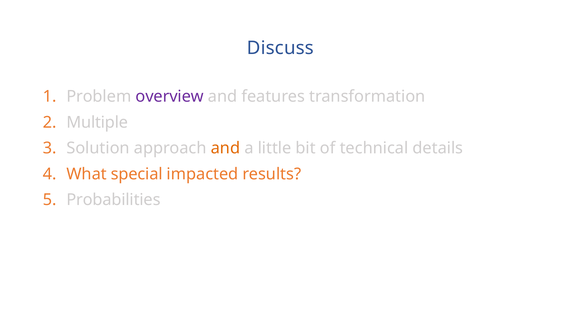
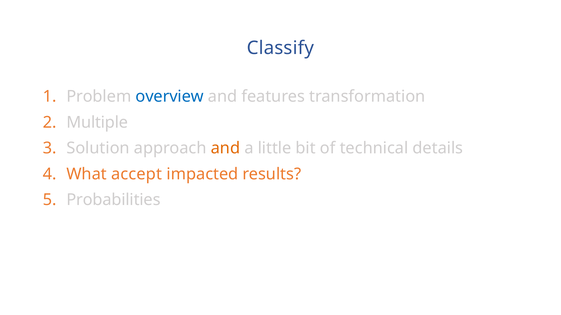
Discuss: Discuss -> Classify (280, 48)
overview colour: purple -> blue (170, 97)
special: special -> accept (137, 174)
